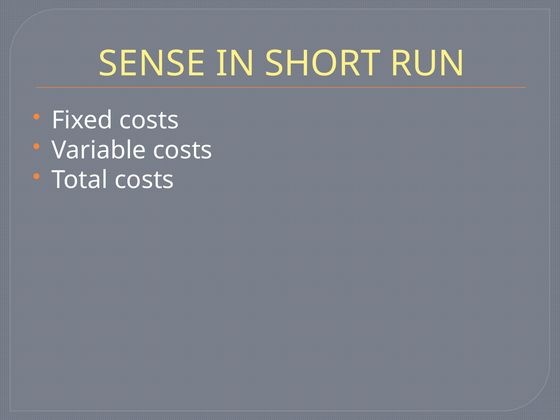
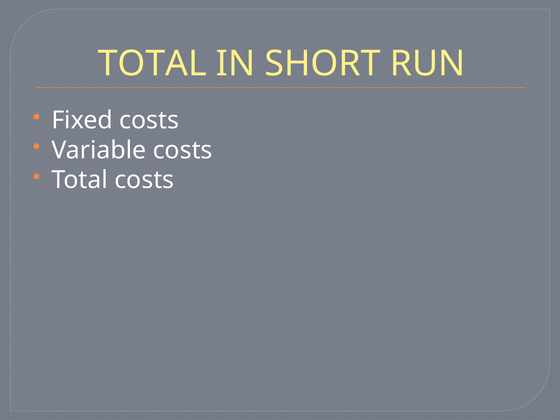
SENSE: SENSE -> TOTAL (152, 64)
